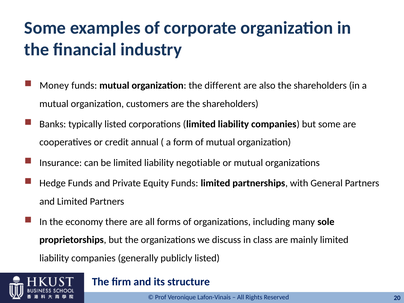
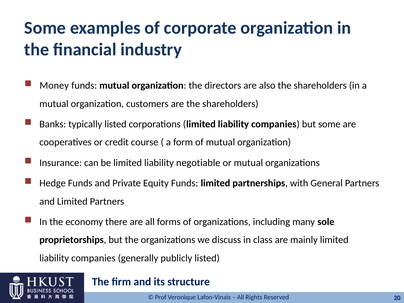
different: different -> directors (223, 86)
annual: annual -> course (145, 142)
